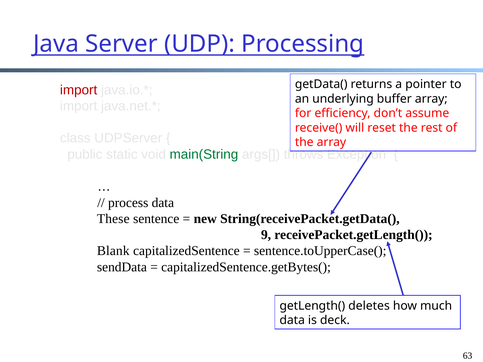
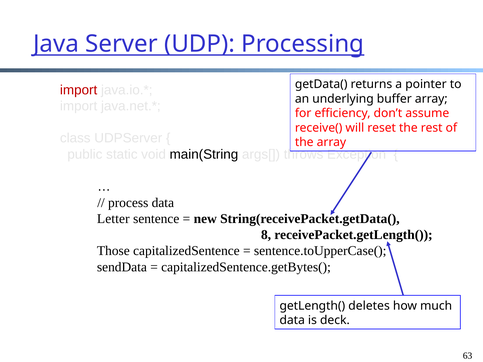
main(String colour: green -> black (204, 154)
These: These -> Letter (113, 219)
9: 9 -> 8 (266, 235)
Blank: Blank -> Those (113, 251)
